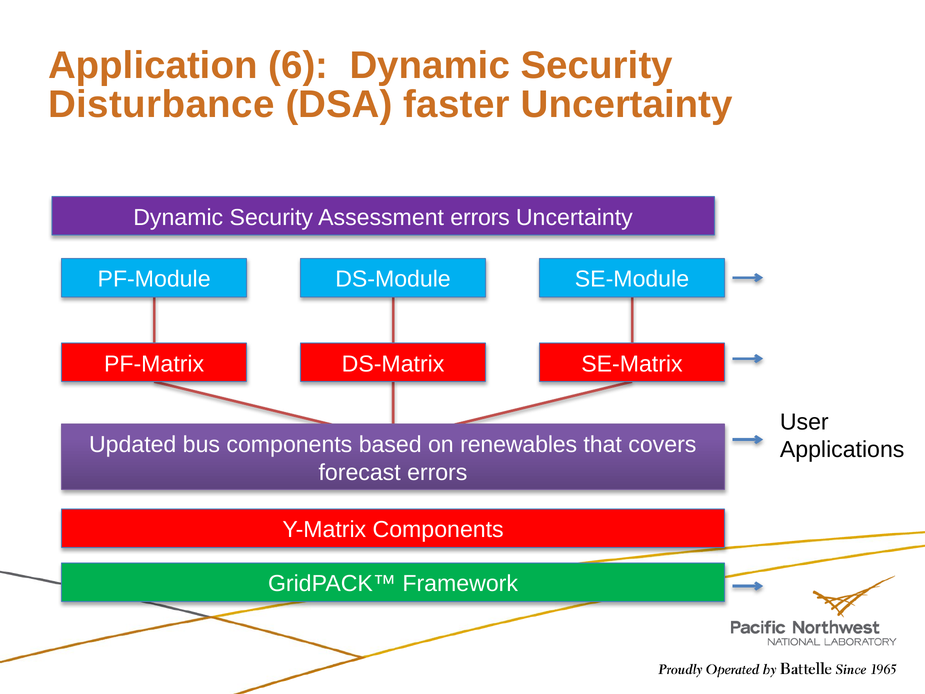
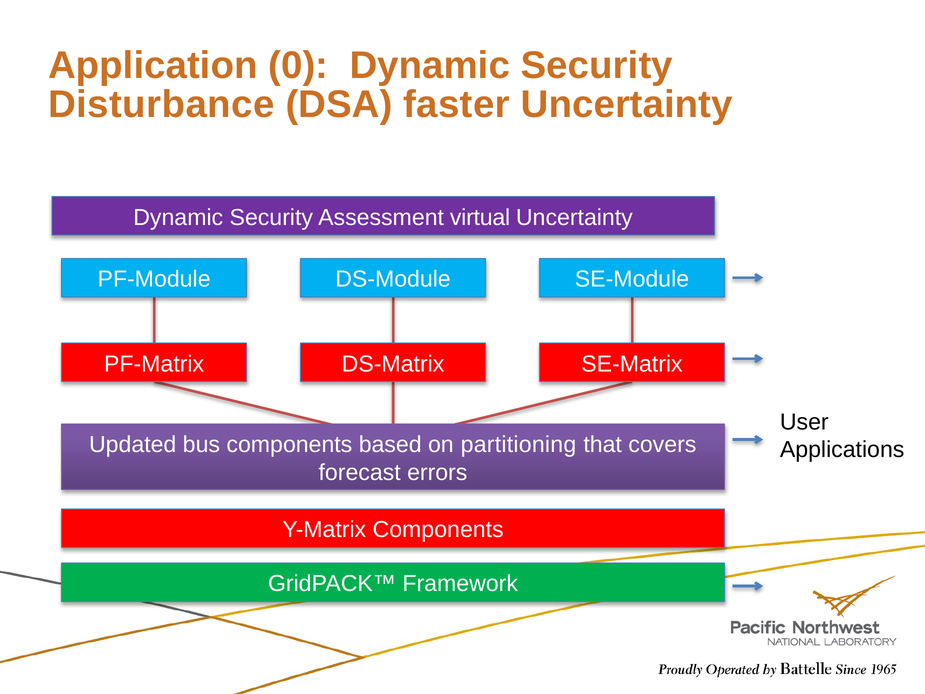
6: 6 -> 0 (298, 65)
Assessment errors: errors -> virtual (480, 217)
renewables: renewables -> partitioning (518, 444)
